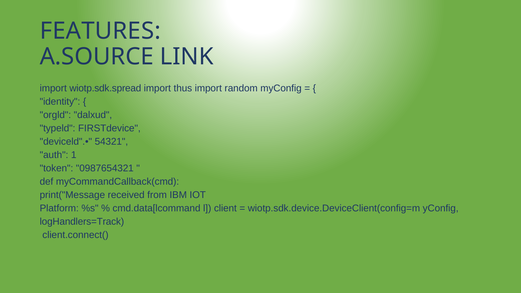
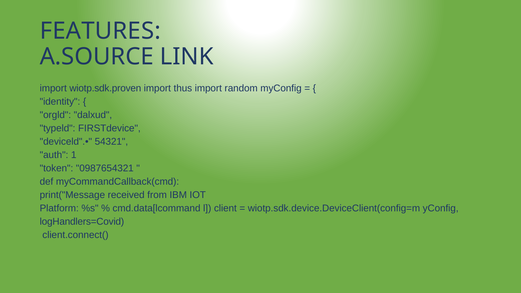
wiotp.sdk.spread: wiotp.sdk.spread -> wiotp.sdk.proven (105, 88)
logHandlers=Track: logHandlers=Track -> logHandlers=Covid (82, 222)
